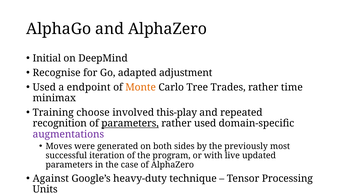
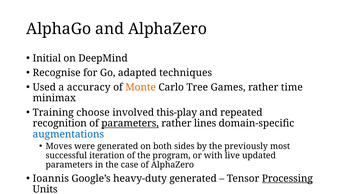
adjustment: adjustment -> techniques (186, 73)
endpoint: endpoint -> accuracy (89, 87)
Trades: Trades -> Games (228, 87)
rather used: used -> lines (205, 123)
augmentations colour: purple -> blue (68, 134)
Against: Against -> Ioannis (51, 178)
heavy-duty technique: technique -> generated (193, 178)
Processing underline: none -> present (287, 178)
